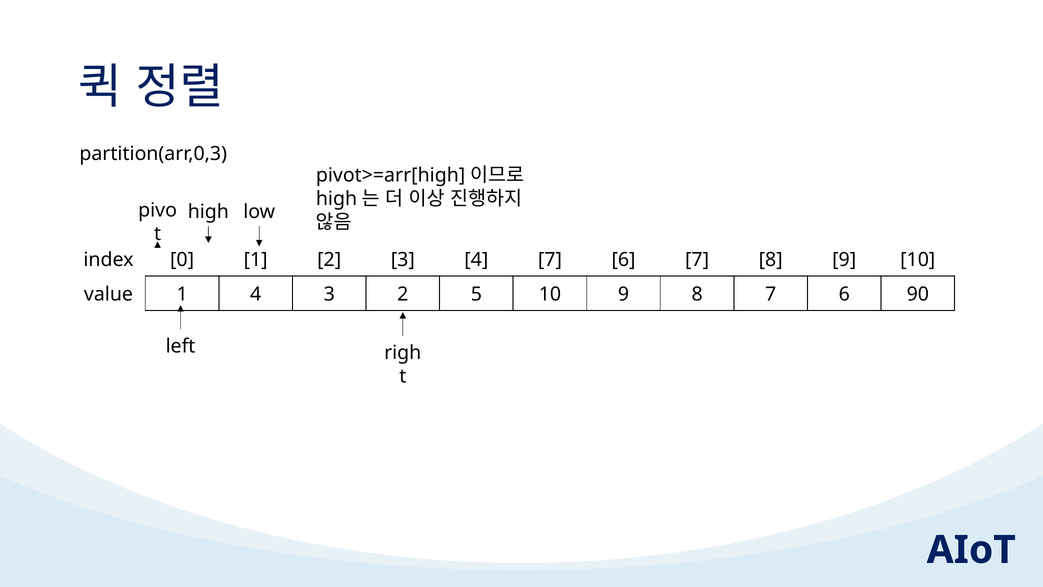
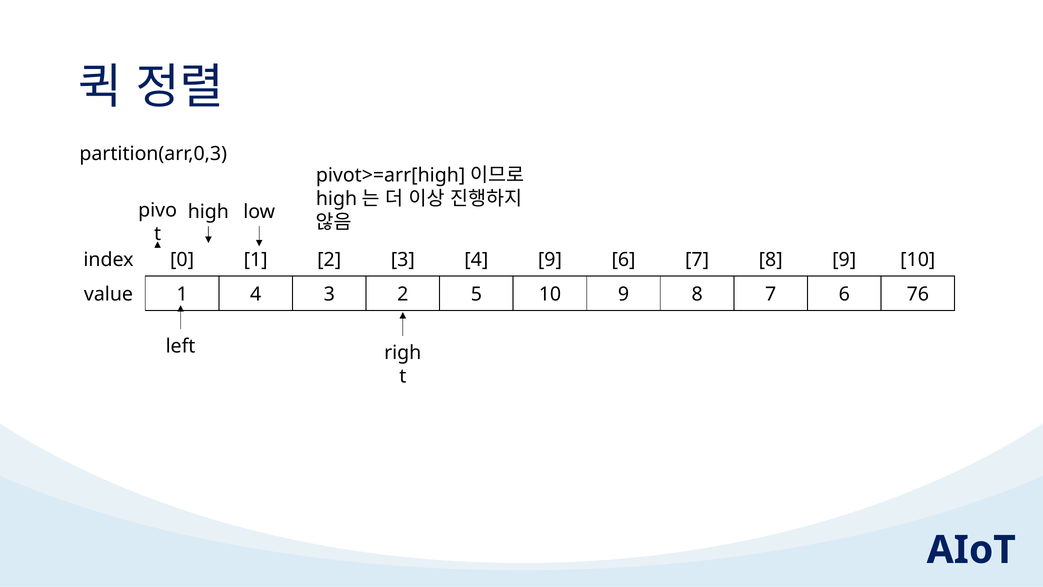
4 7: 7 -> 9 (550, 260)
90: 90 -> 76 (918, 294)
